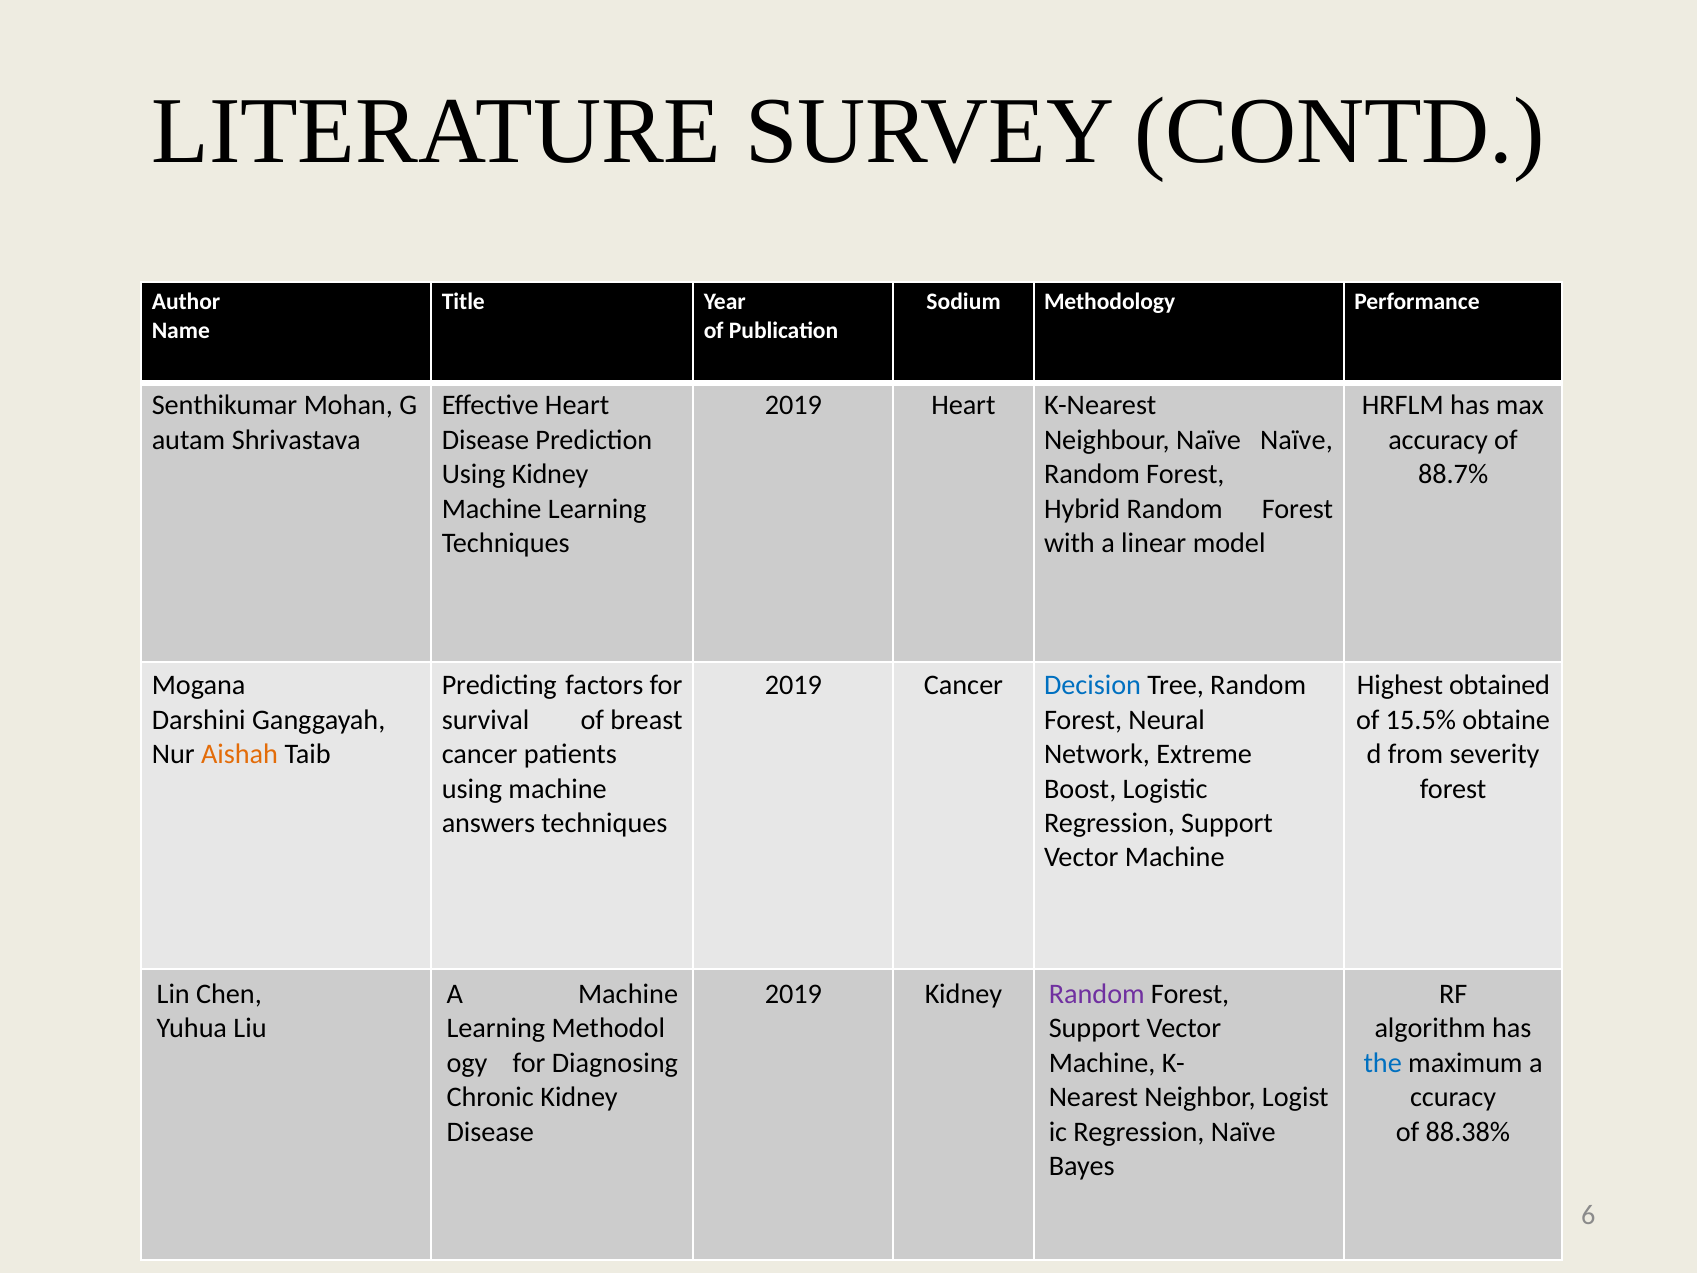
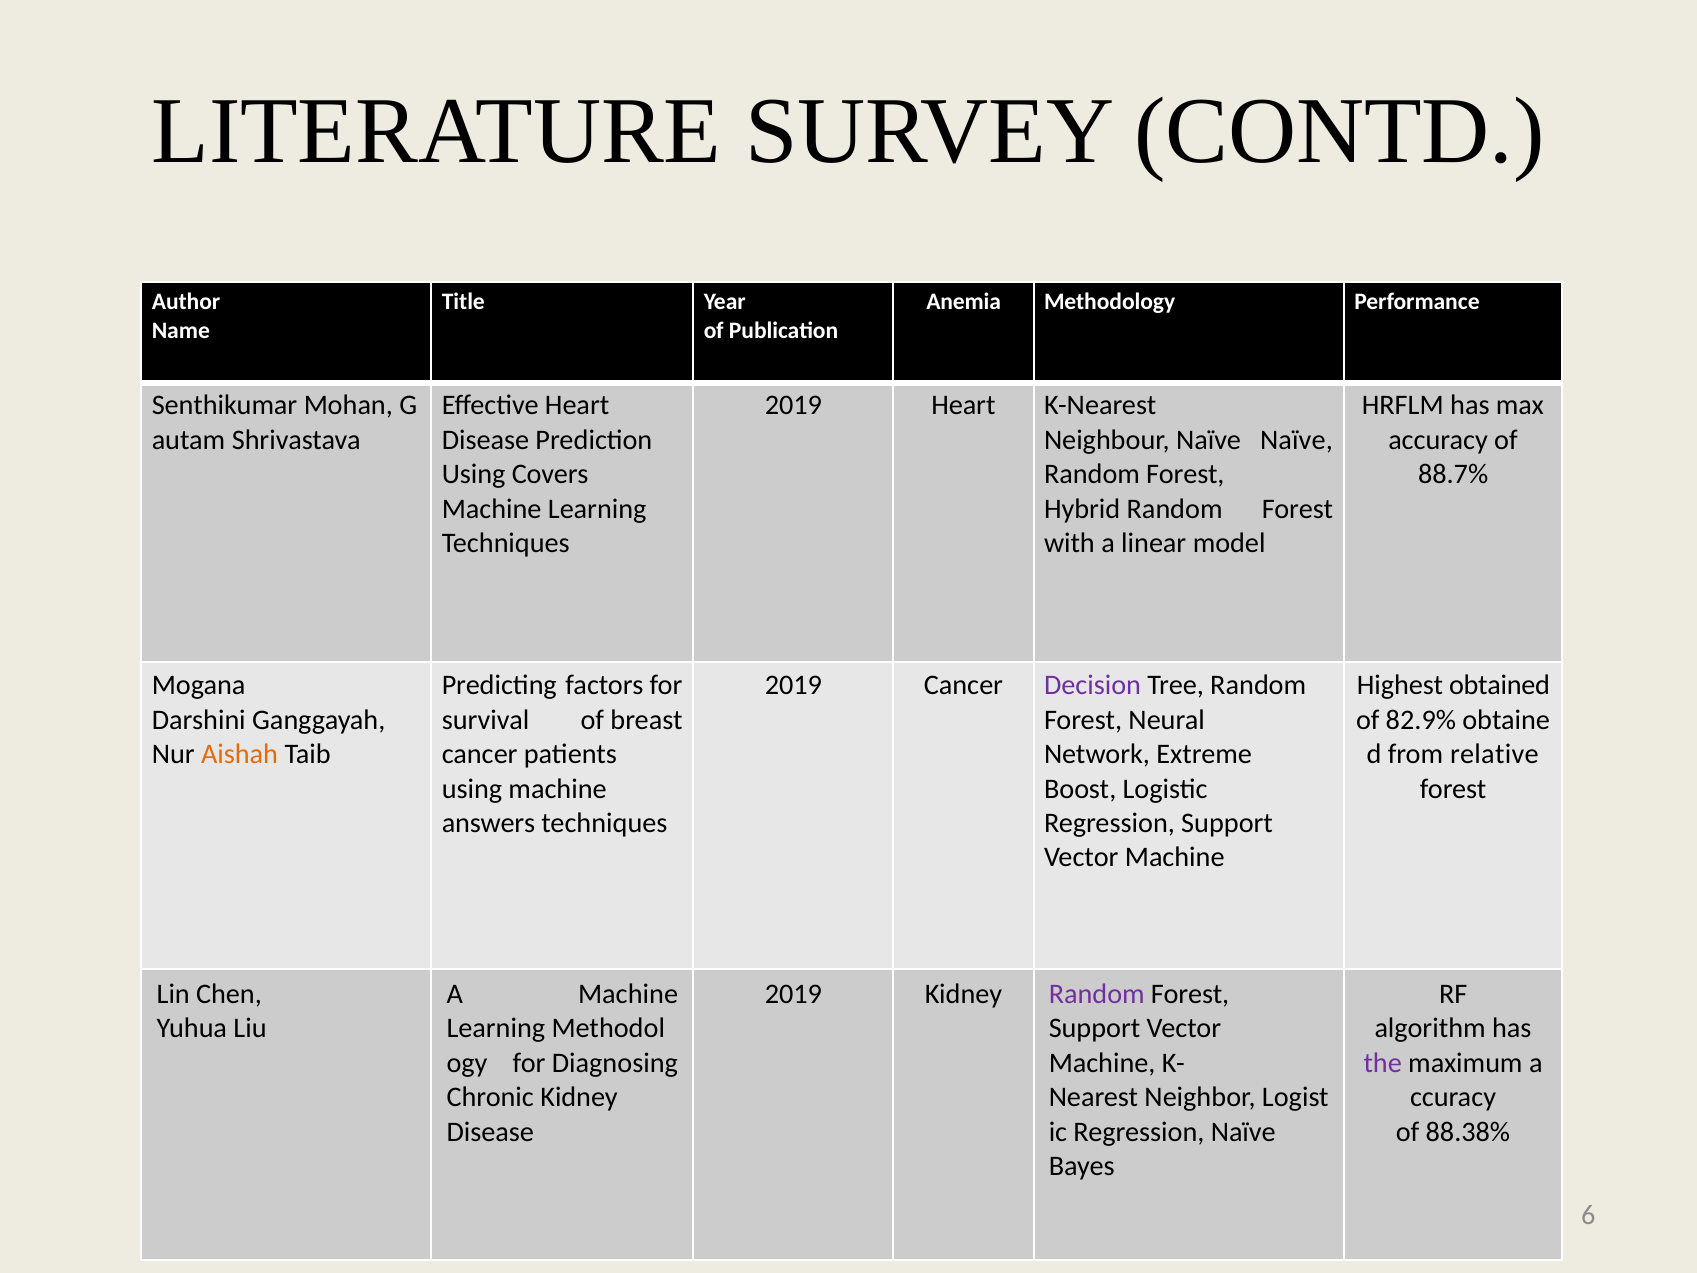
Sodium: Sodium -> Anemia (964, 302)
Using Kidney: Kidney -> Covers (550, 475)
Decision colour: blue -> purple (1093, 685)
15.5%: 15.5% -> 82.9% (1421, 720)
severity: severity -> relative (1494, 754)
the colour: blue -> purple (1383, 1063)
